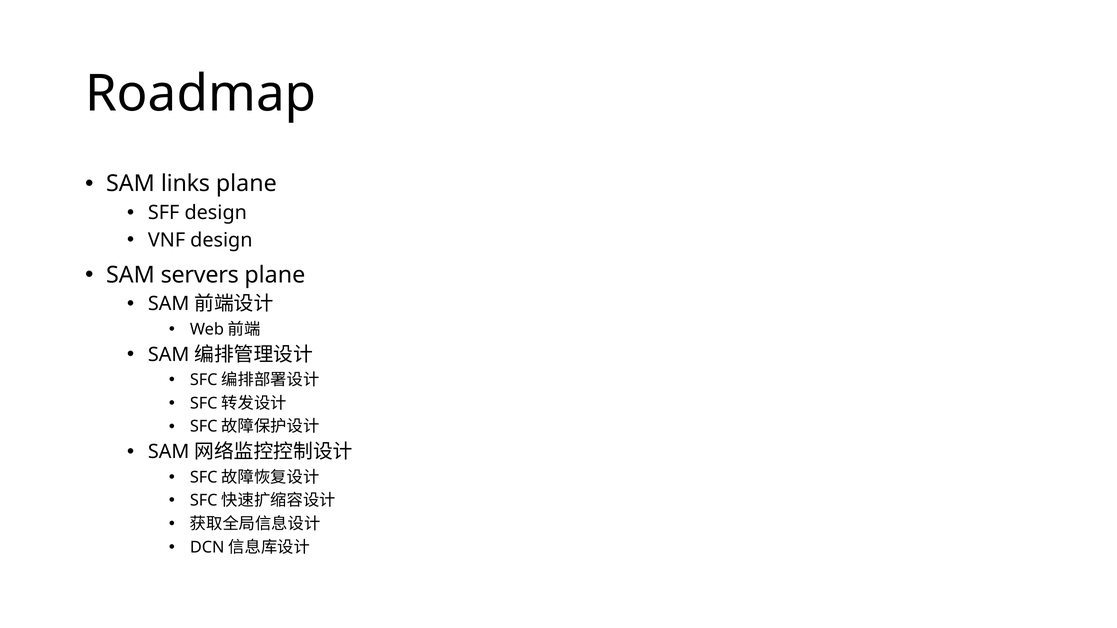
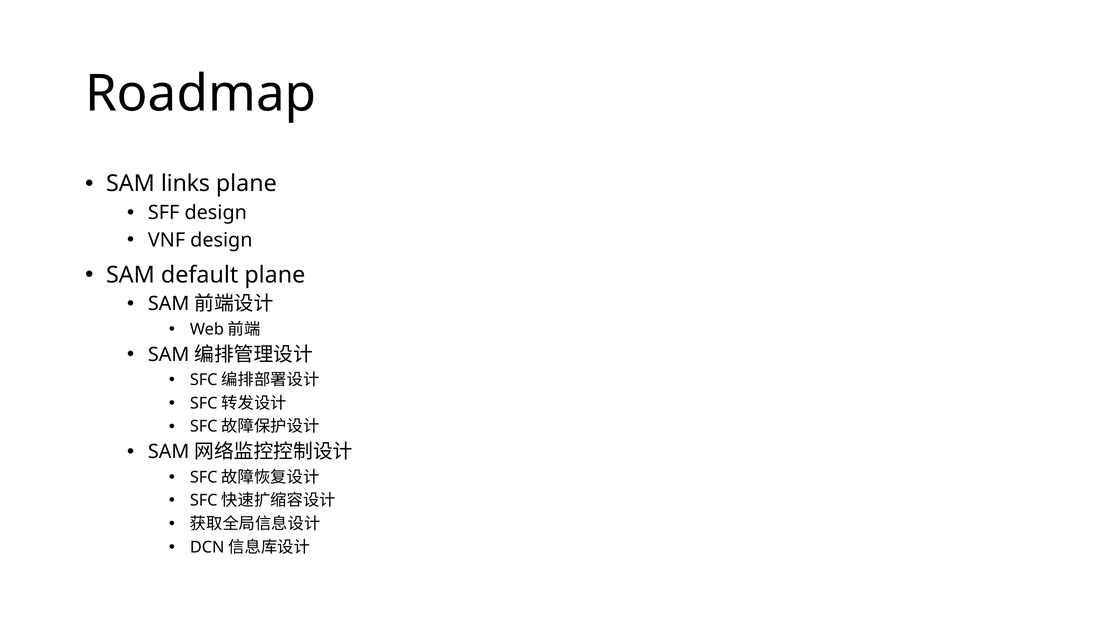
servers: servers -> default (200, 275)
